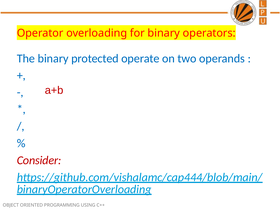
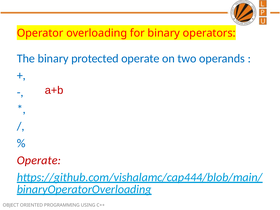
Consider: Consider -> Operate (39, 160)
